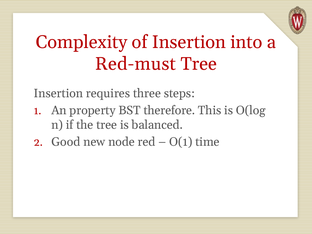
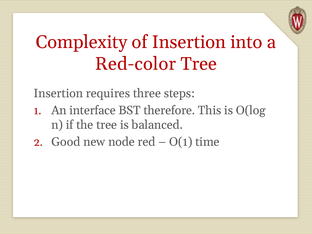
Red-must: Red-must -> Red-color (136, 64)
property: property -> interface (93, 110)
